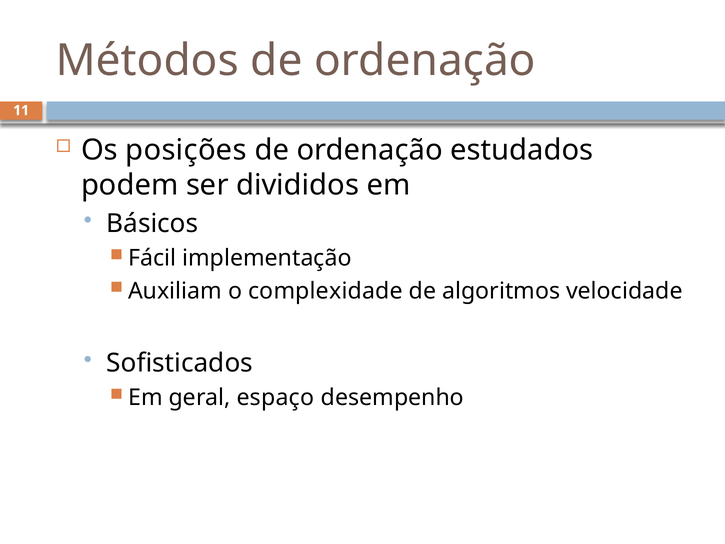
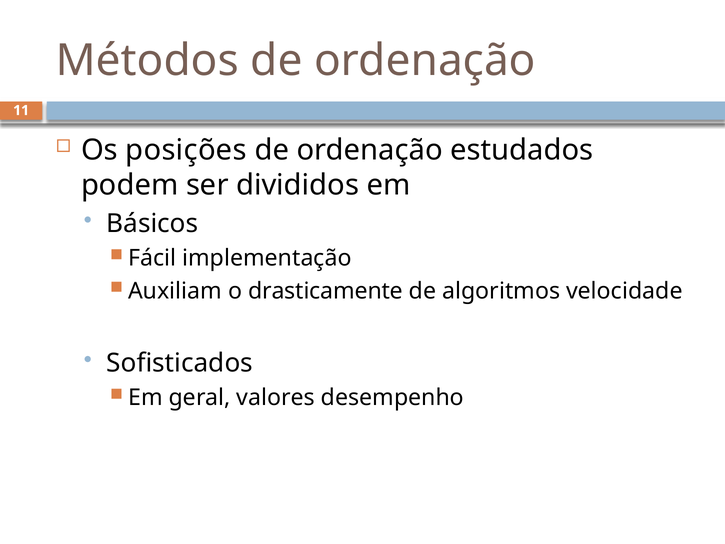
complexidade: complexidade -> drasticamente (326, 291)
espaço: espaço -> valores (276, 397)
